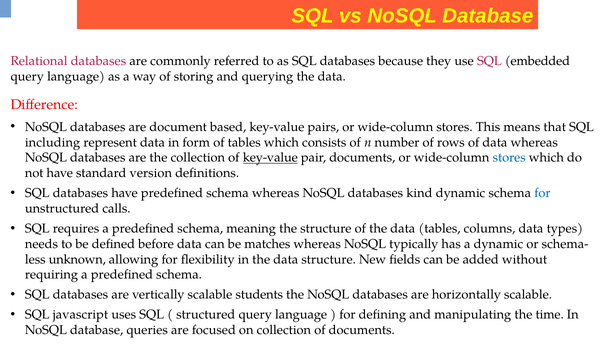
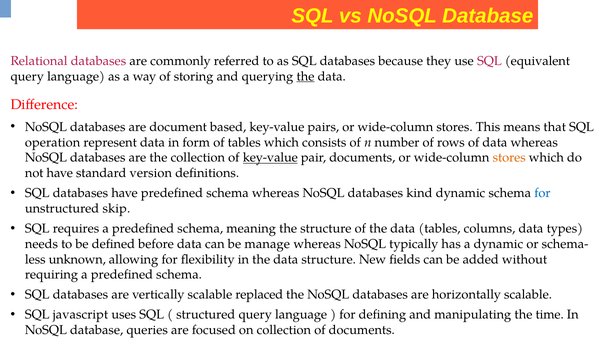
embedded: embedded -> equivalent (537, 61)
the underline: none -> present (305, 76)
including: including -> operation (53, 142)
stores colour: blue -> orange (509, 158)
calls: calls -> skip (116, 208)
matches: matches -> manage (267, 244)
students: students -> replaced (259, 295)
